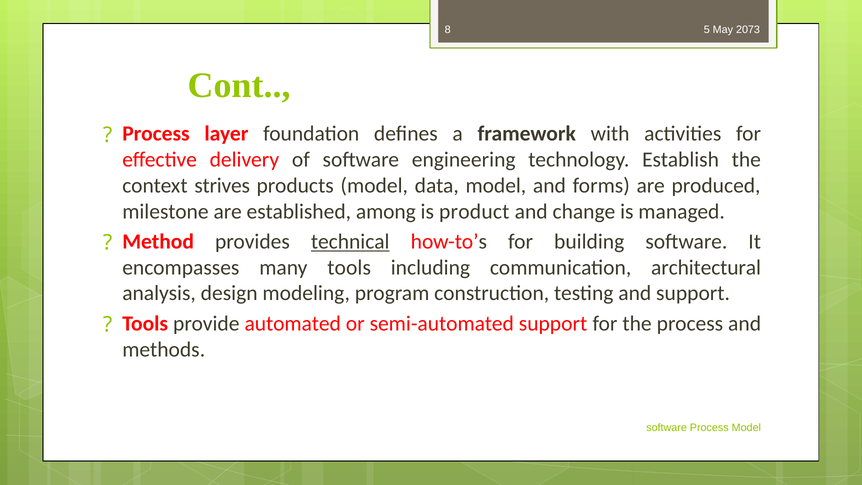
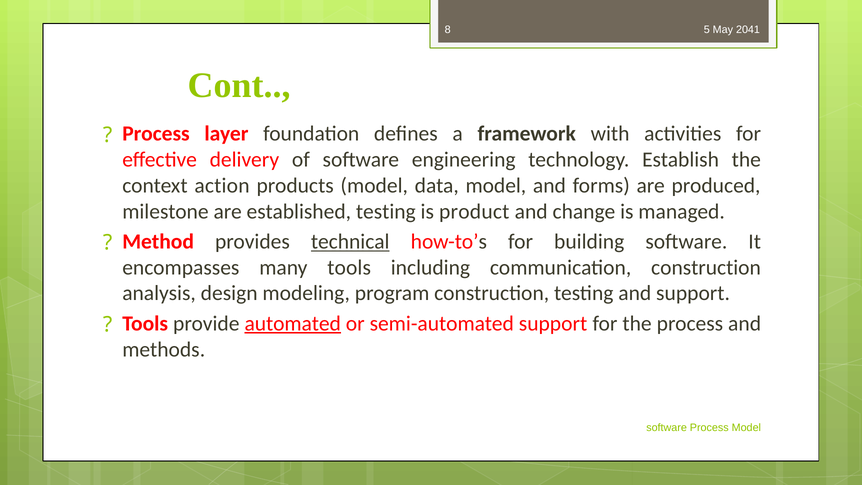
2073: 2073 -> 2041 (748, 30)
strives: strives -> action (222, 186)
established among: among -> testing (386, 211)
communication architectural: architectural -> construction (706, 267)
automated underline: none -> present (293, 323)
